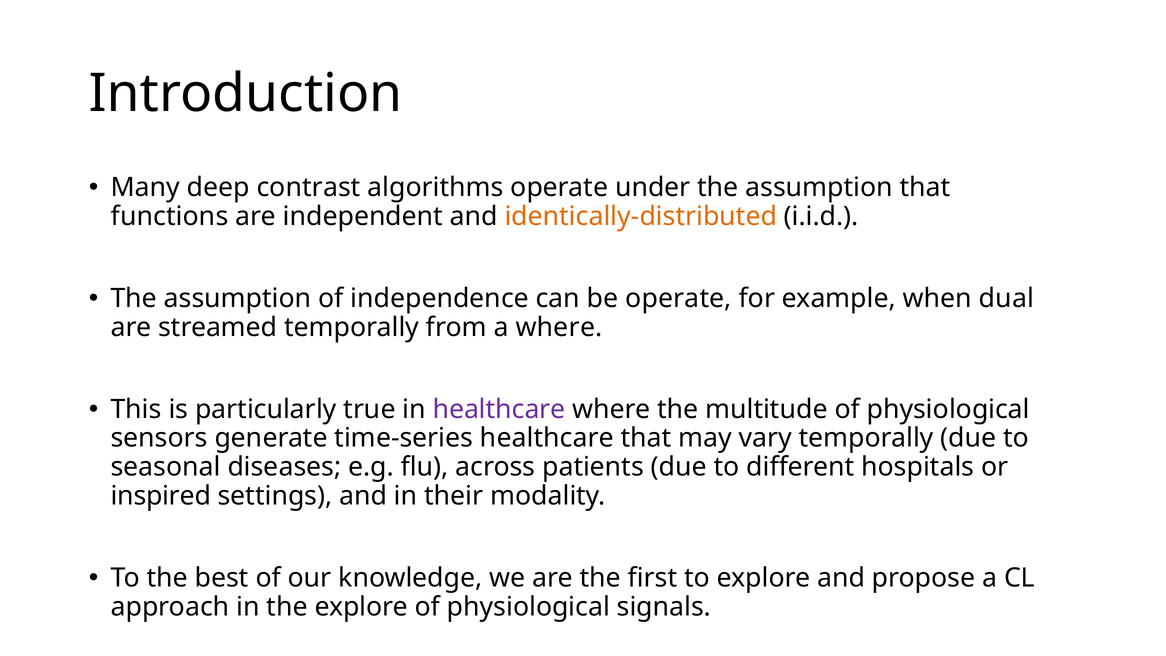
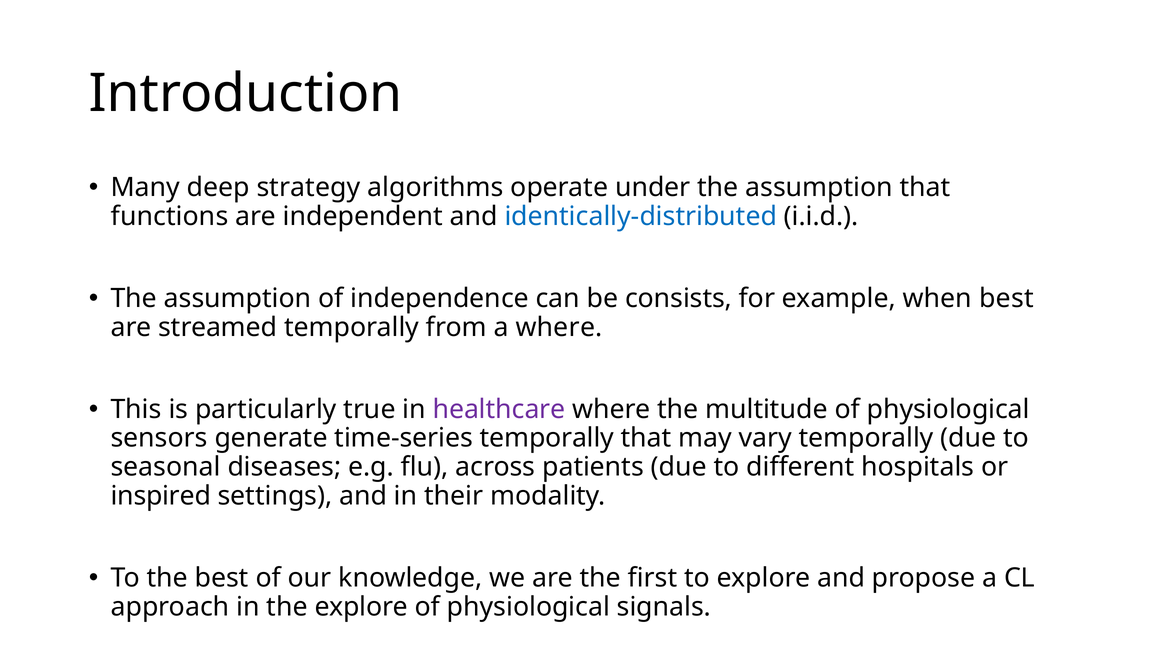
contrast: contrast -> strategy (309, 188)
identically-distributed colour: orange -> blue (641, 216)
be operate: operate -> consists (679, 298)
when dual: dual -> best (1006, 298)
time-series healthcare: healthcare -> temporally (547, 438)
